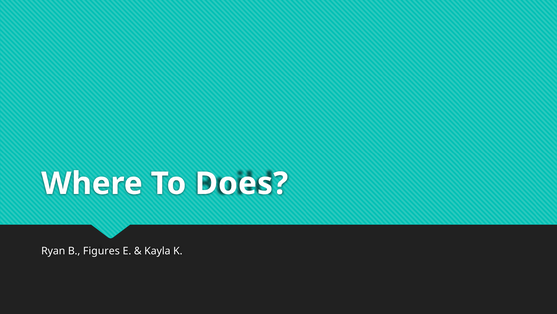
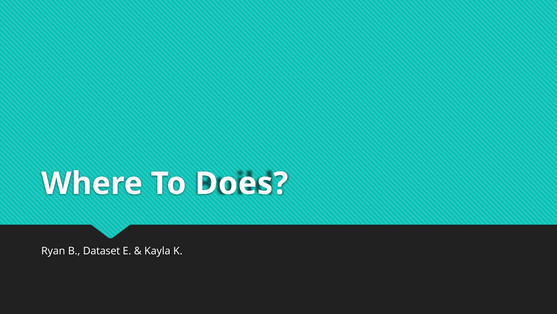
Figures: Figures -> Dataset (102, 250)
